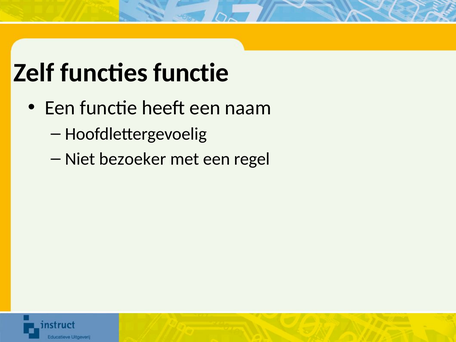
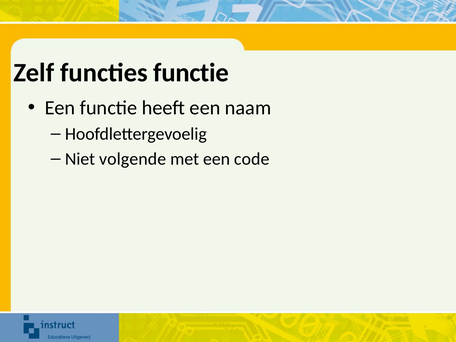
bezoeker: bezoeker -> volgende (133, 159)
regel: regel -> code (252, 159)
